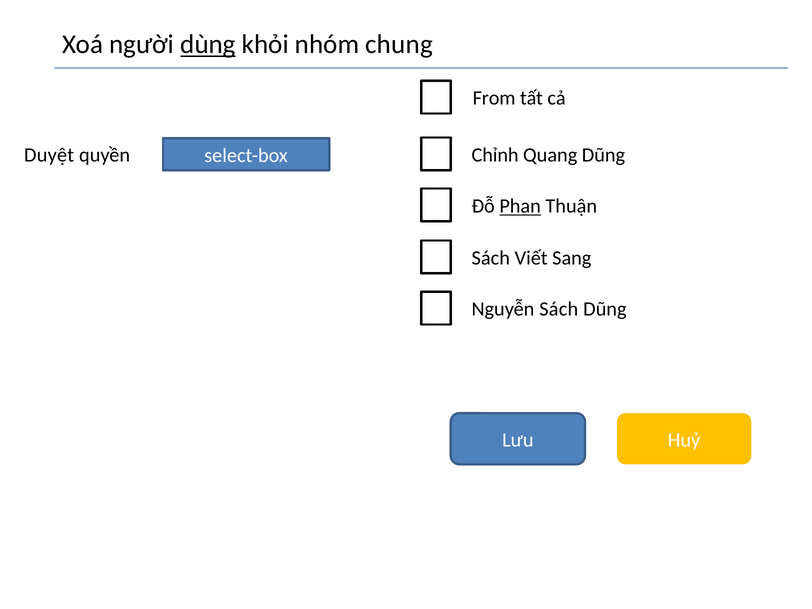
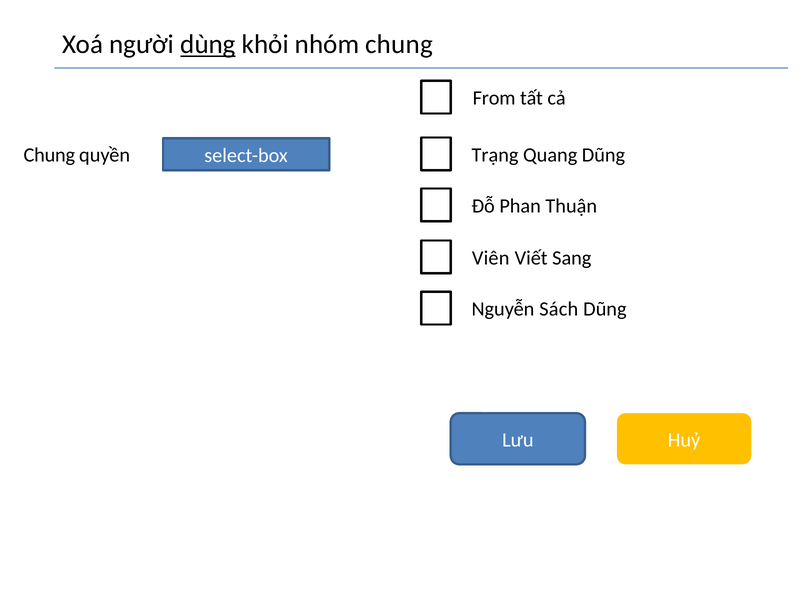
Duyệt: Duyệt -> Chung (49, 155)
Chỉnh: Chỉnh -> Trạng (495, 155)
Phan underline: present -> none (520, 206)
Sách: Sách -> Viên (491, 258)
